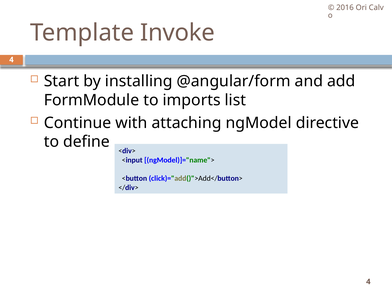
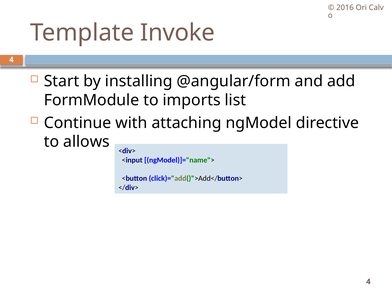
define: define -> allows (86, 142)
